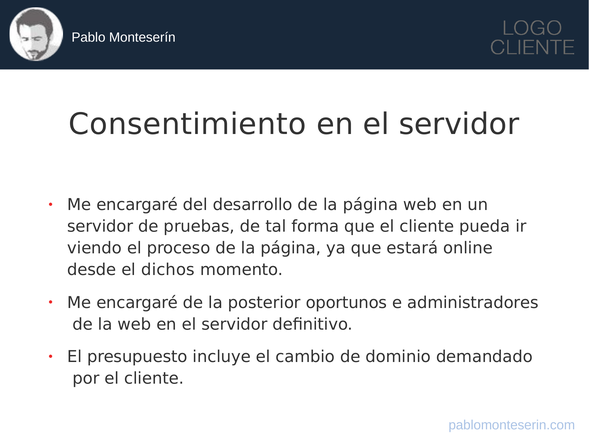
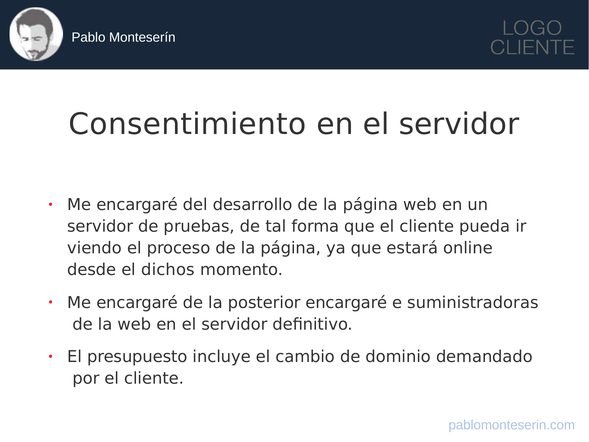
posterior oportunos: oportunos -> encargaré (346, 303)
administradores: administradores -> suministradoras (473, 303)
